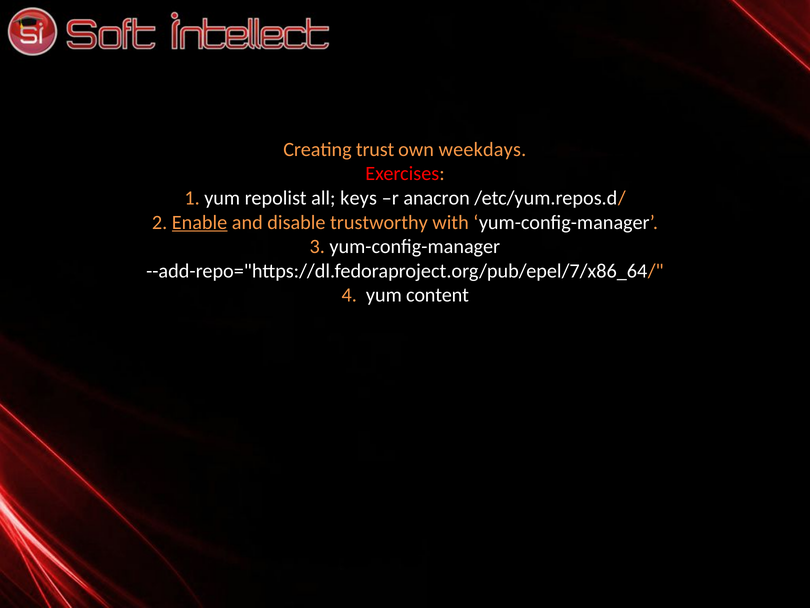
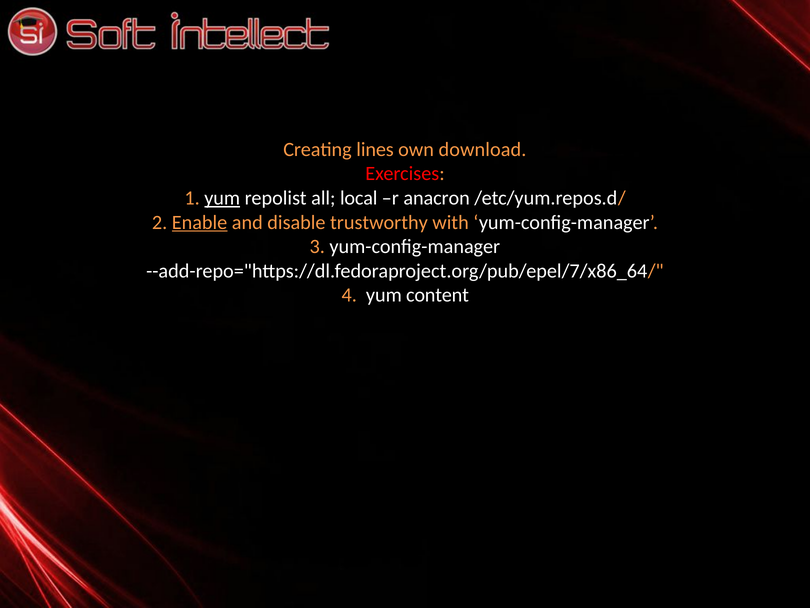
trust: trust -> lines (375, 149)
weekdays: weekdays -> download (482, 149)
yum underline: none -> present (222, 198)
keys: keys -> local (359, 198)
